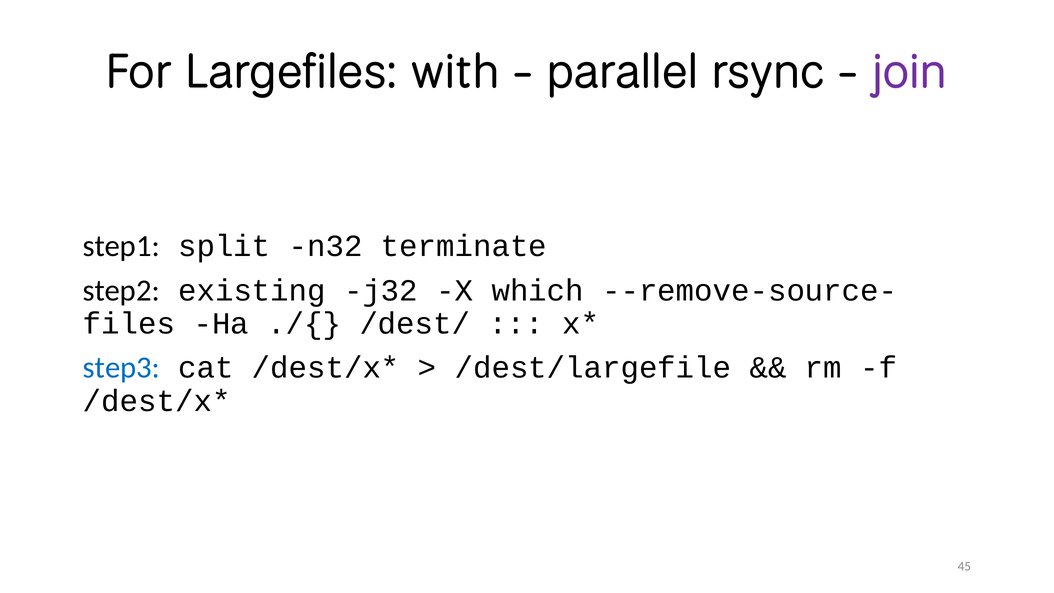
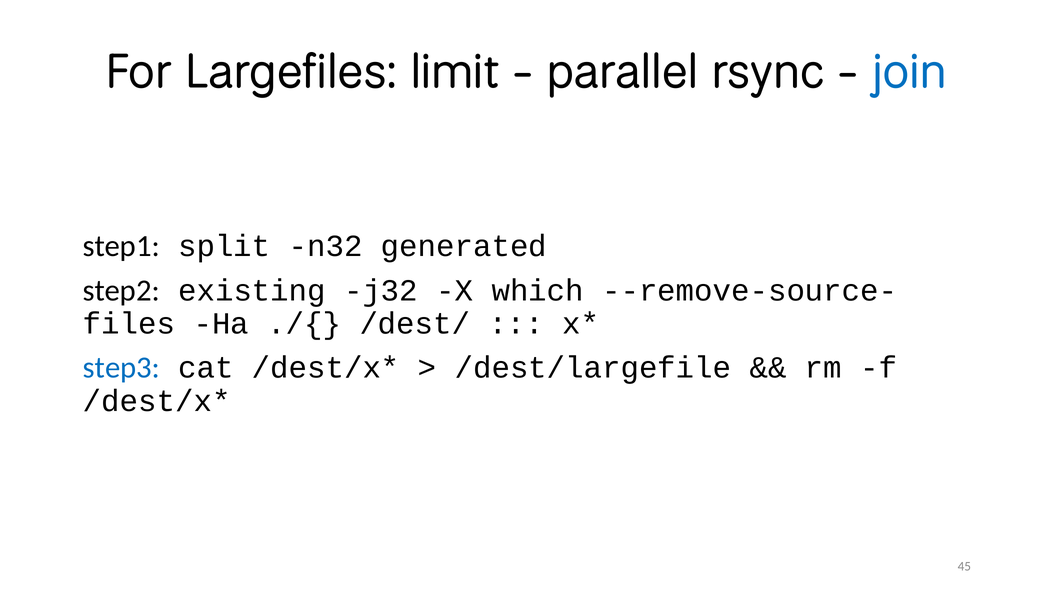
with: with -> limit (456, 72)
join colour: purple -> blue (909, 72)
terminate: terminate -> generated (464, 246)
